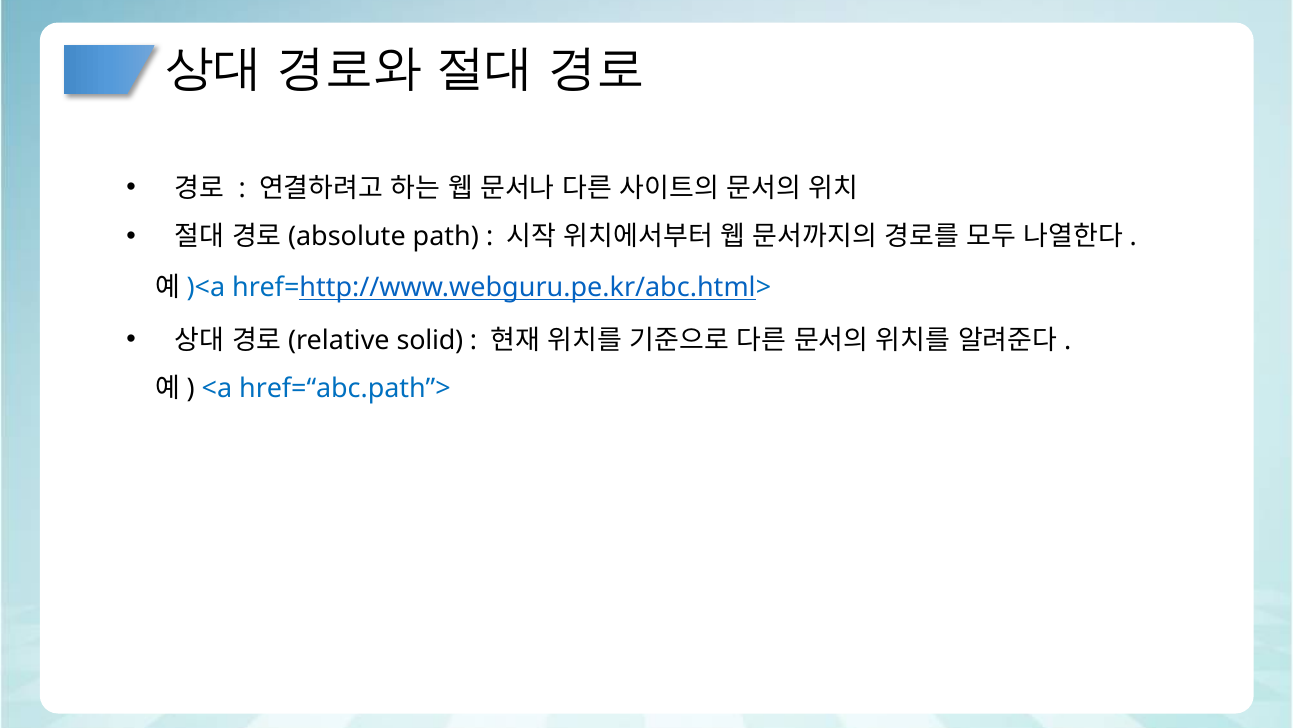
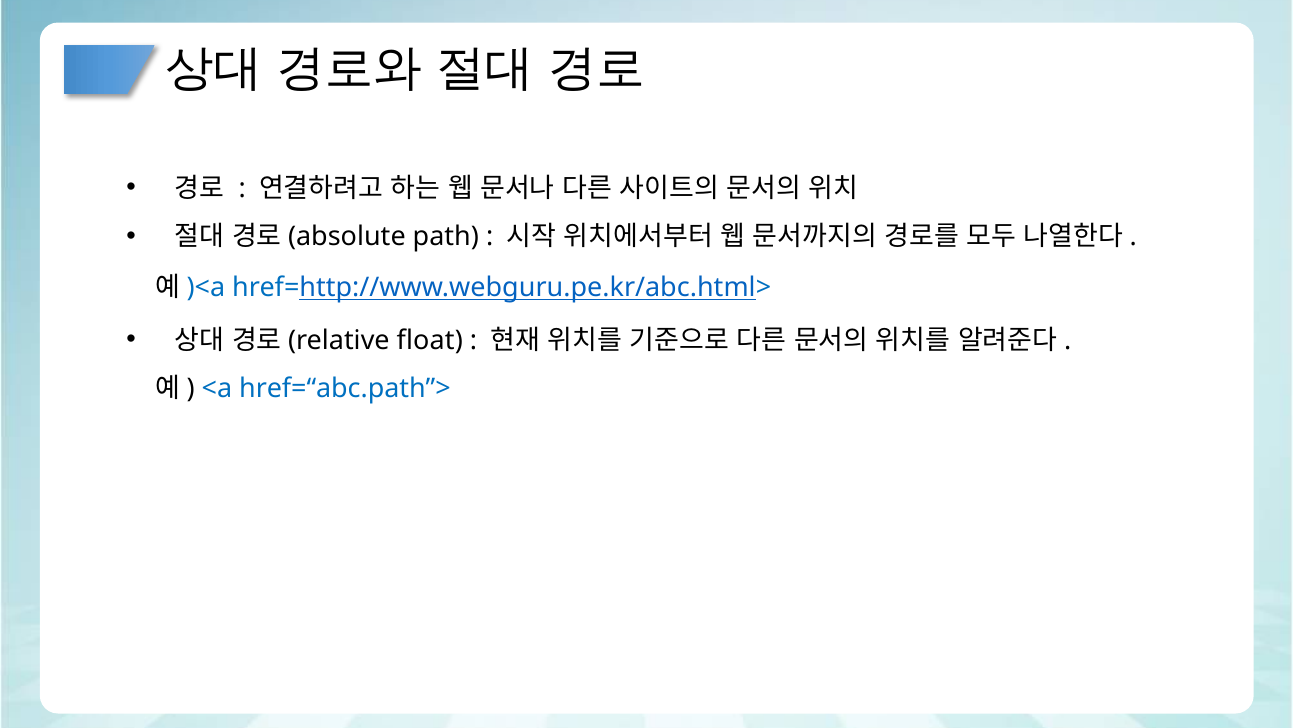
solid: solid -> float (430, 340)
